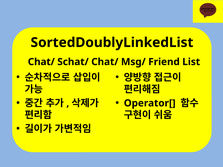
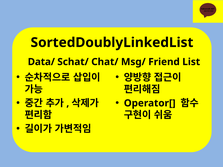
Chat/: Chat/ -> Data/ (41, 62)
